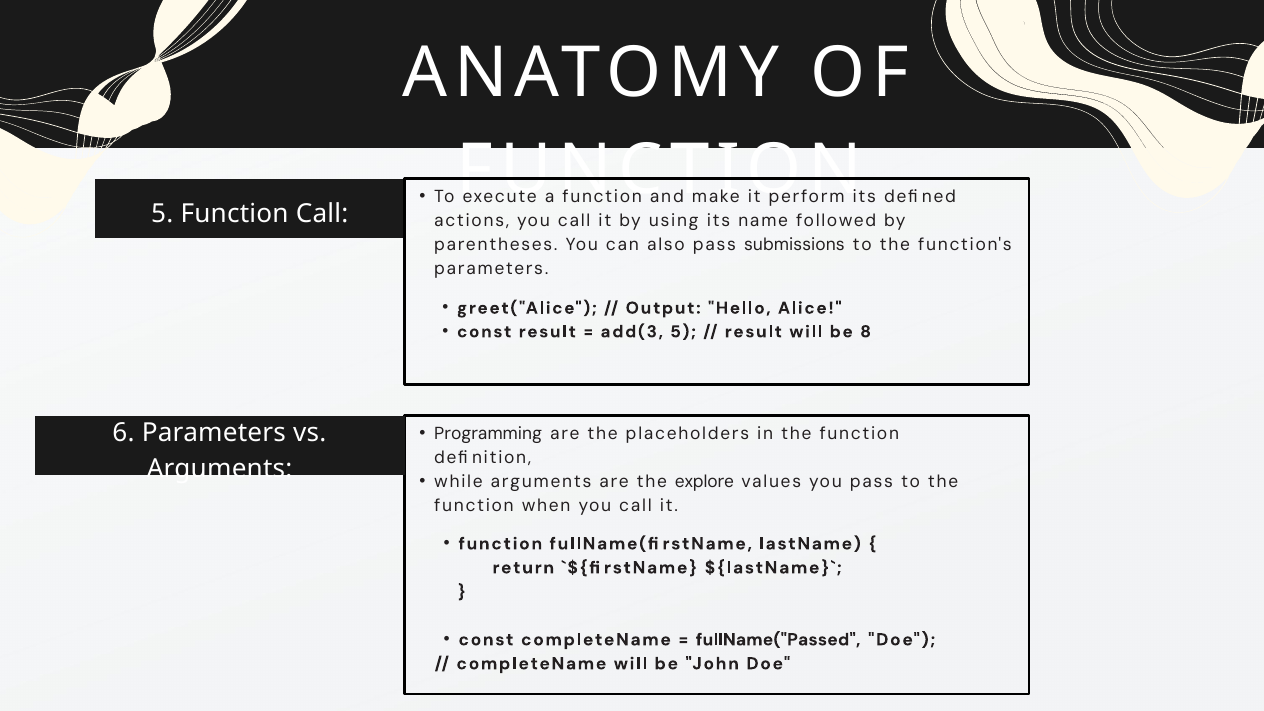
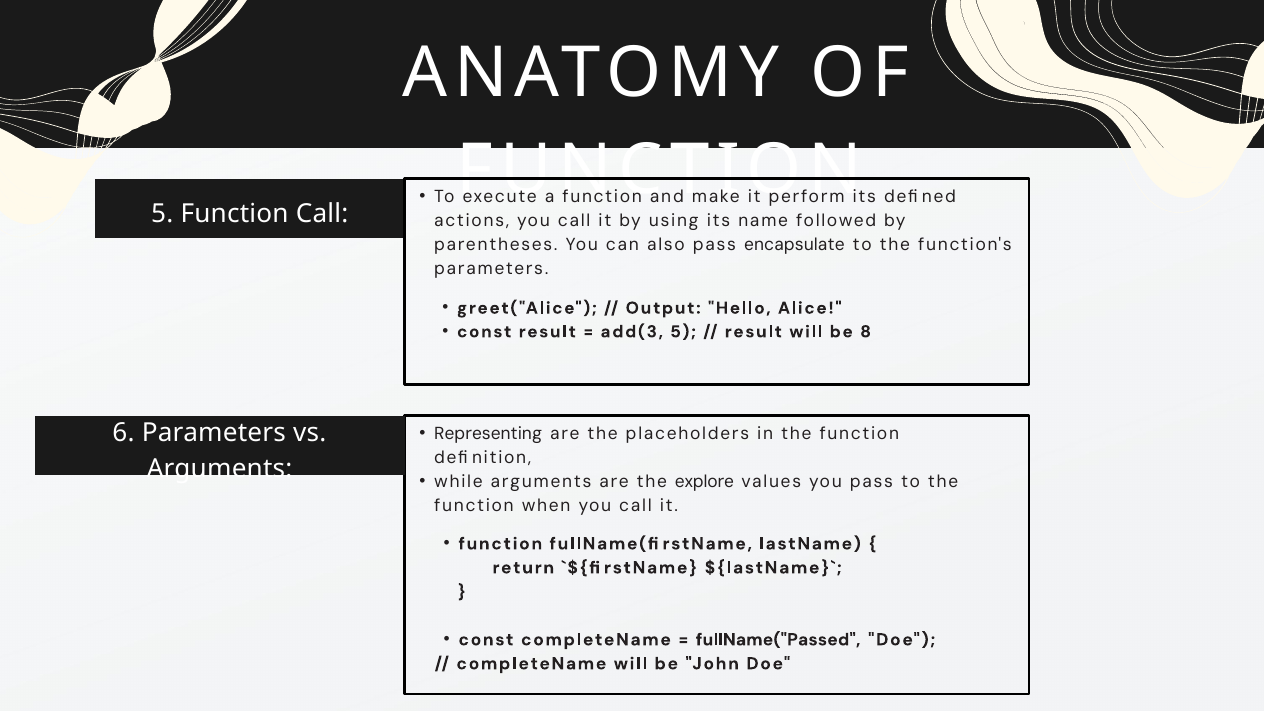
submissions: submissions -> encapsulate (794, 245)
Programming: Programming -> Representing (488, 434)
